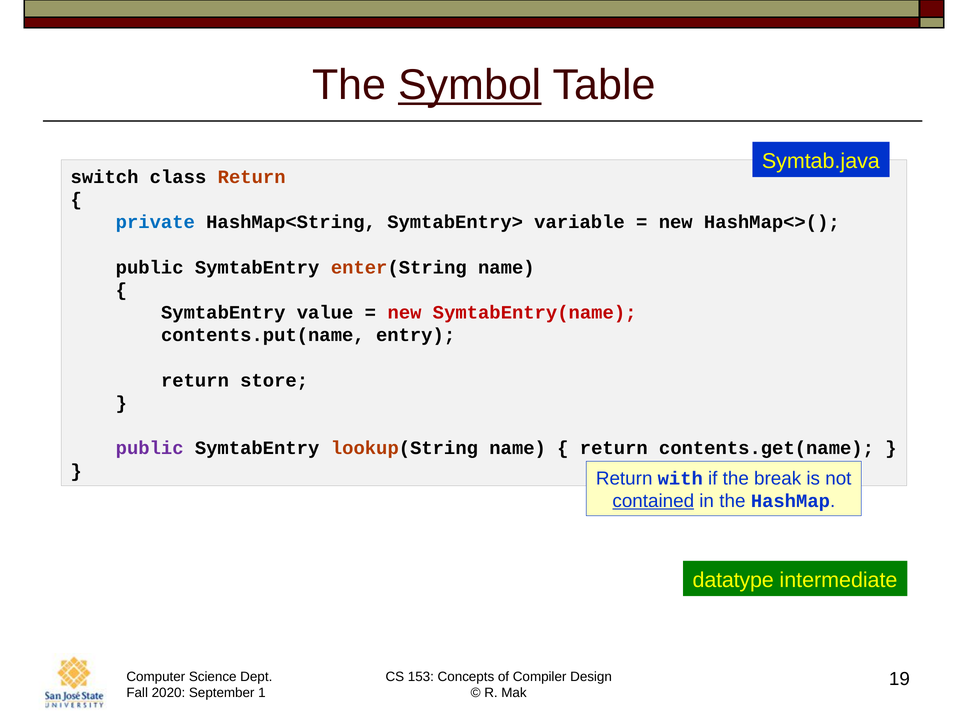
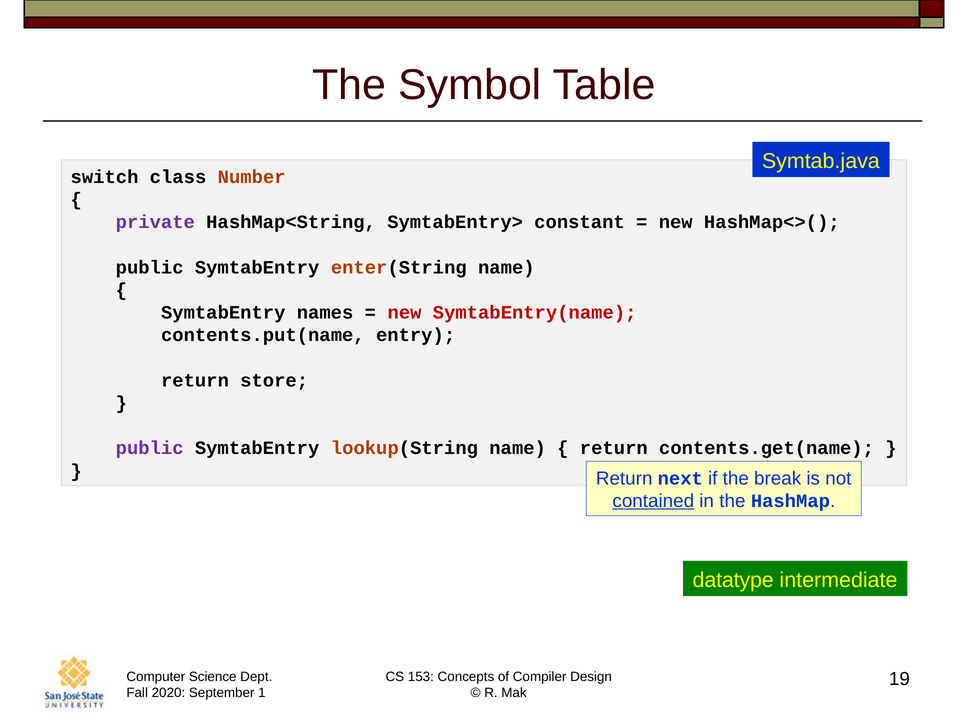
Symbol underline: present -> none (470, 85)
class Return: Return -> Number (252, 177)
private colour: blue -> purple (155, 222)
variable: variable -> constant (580, 222)
value: value -> names (325, 313)
with: with -> next (680, 478)
